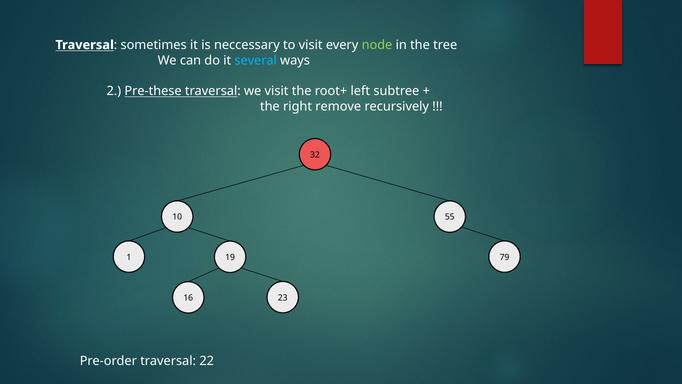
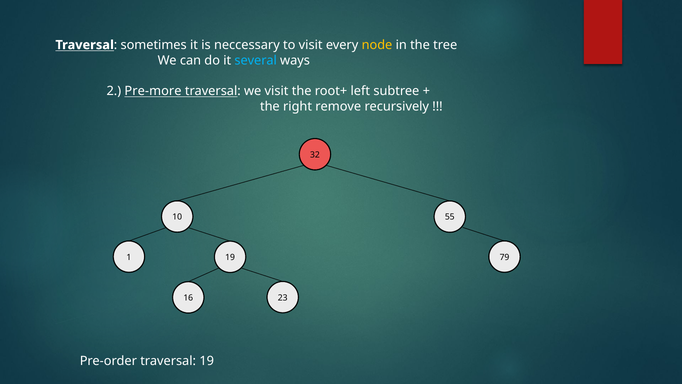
node colour: light green -> yellow (377, 45)
Pre-these: Pre-these -> Pre-more (153, 91)
traversal 22: 22 -> 19 (207, 361)
